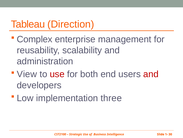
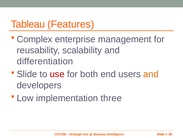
Direction: Direction -> Features (71, 24)
administration: administration -> differentiation (45, 61)
View: View -> Slide (27, 74)
and colour: red -> orange (151, 74)
